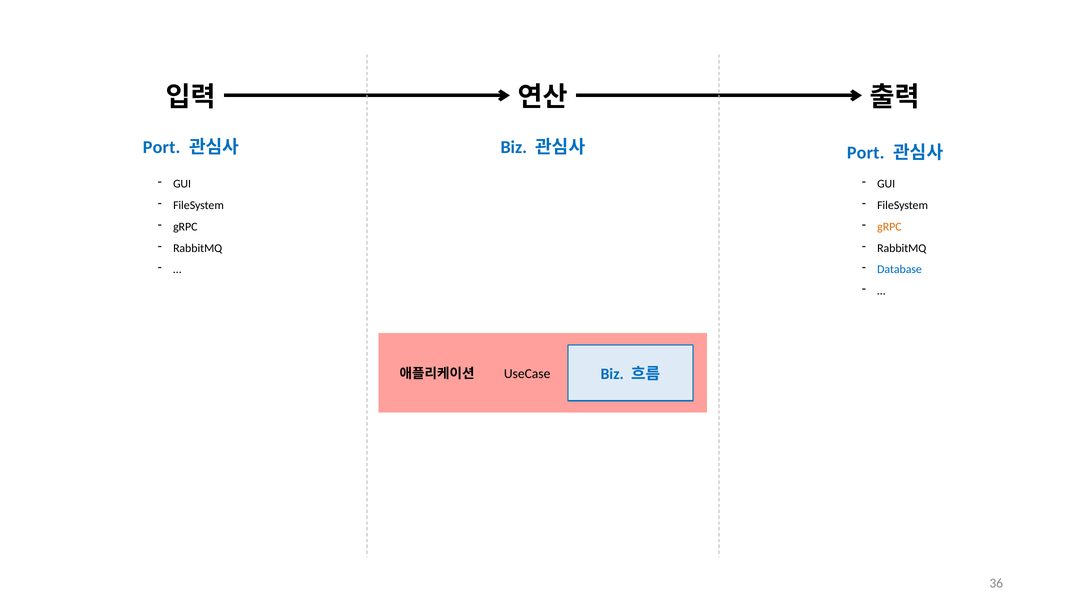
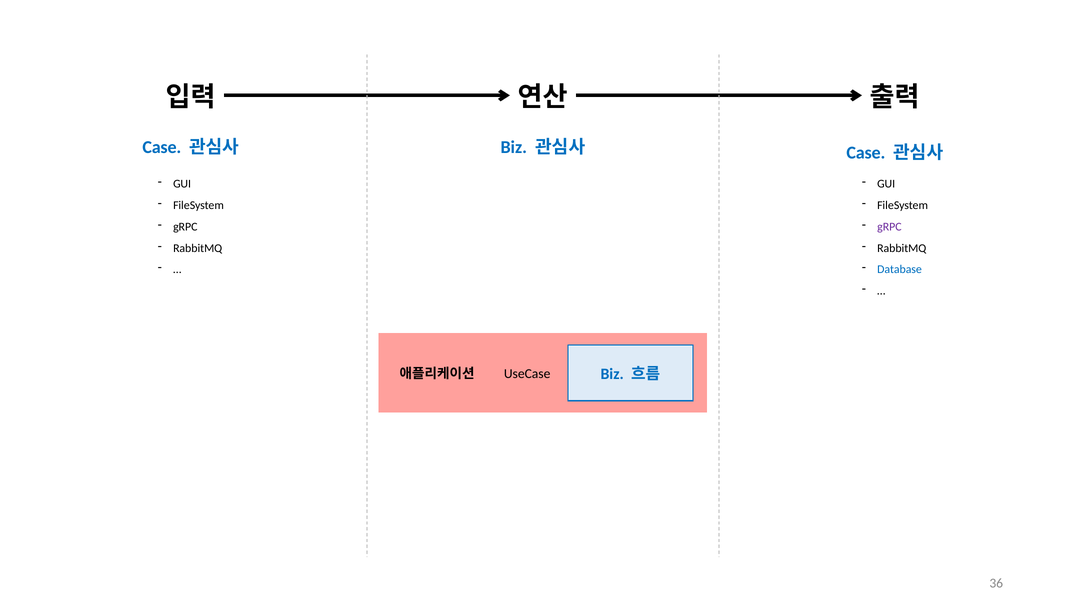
Port: Port -> Case (162, 147)
Port: Port -> Case (866, 153)
gRPC colour: orange -> purple (889, 227)
